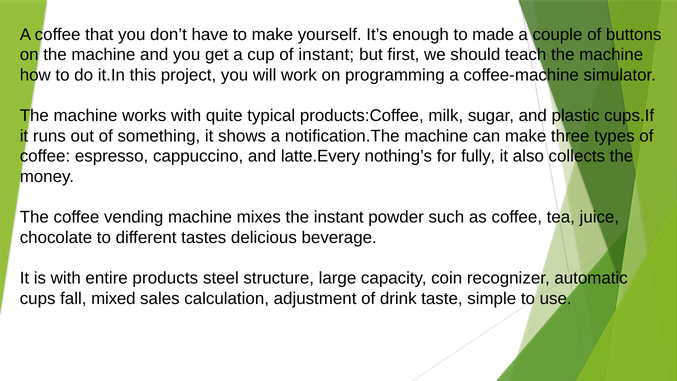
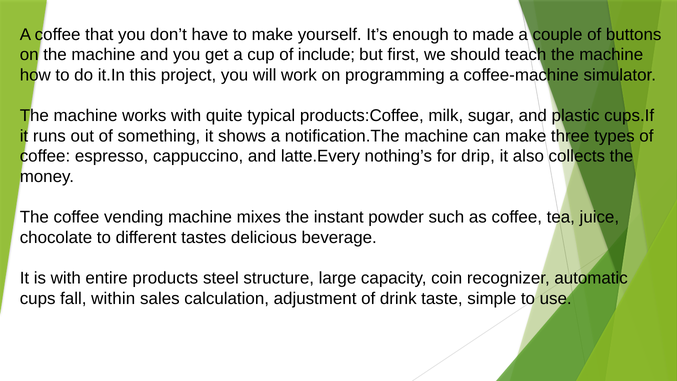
of instant: instant -> include (326, 55)
fully: fully -> drip (478, 156)
mixed: mixed -> within (113, 298)
